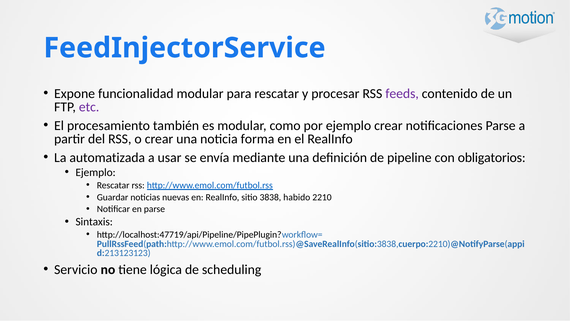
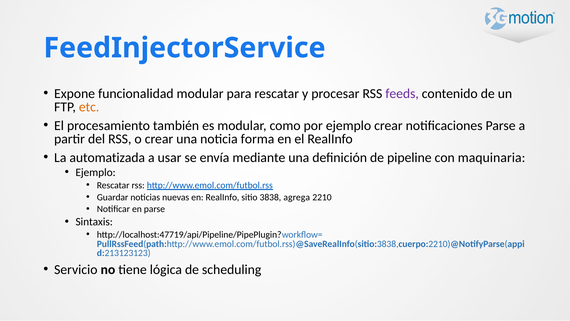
etc colour: purple -> orange (89, 107)
obligatorios: obligatorios -> maquinaria (492, 157)
habido: habido -> agrega (297, 197)
